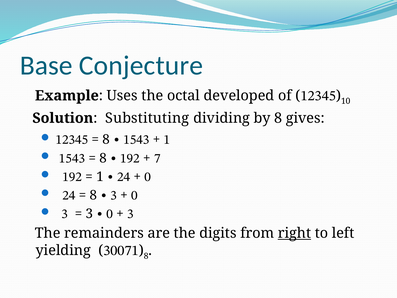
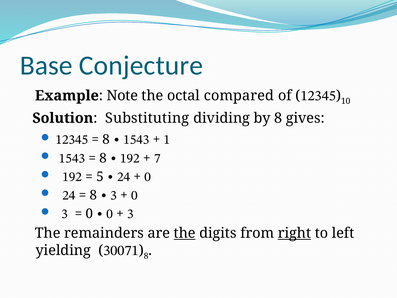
Uses: Uses -> Note (122, 96)
developed: developed -> compared (239, 96)
1: 1 -> 5 (100, 177)
3: 3 -> 0 (89, 214)
the underline: none -> present (185, 233)
